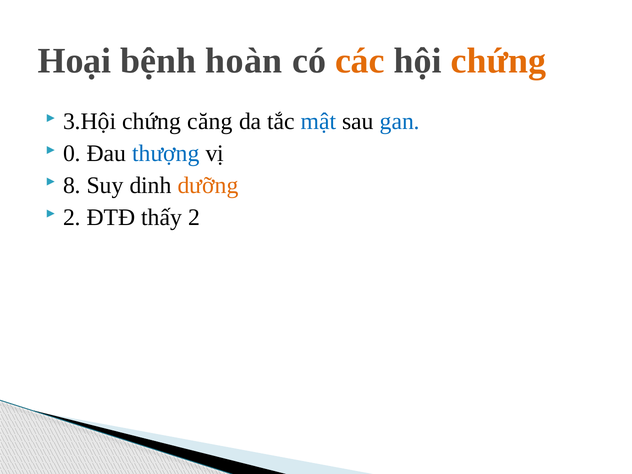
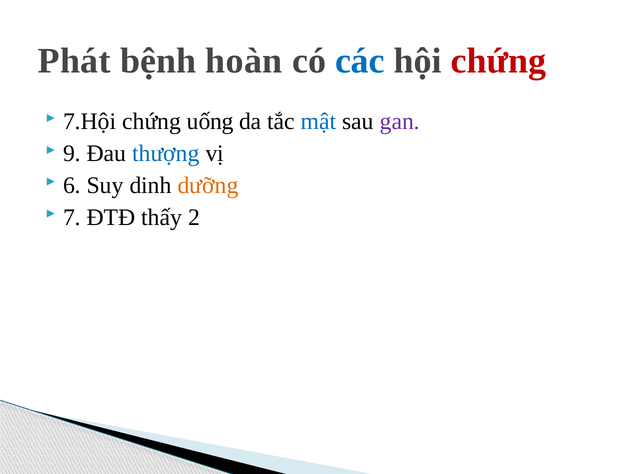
Hoại: Hoại -> Phát (74, 61)
các colour: orange -> blue (360, 61)
chứng colour: orange -> red (499, 61)
3.Hội: 3.Hội -> 7.Hội (90, 121)
căng: căng -> uống (210, 121)
gan colour: blue -> purple (400, 121)
0: 0 -> 9 (72, 153)
8: 8 -> 6 (72, 185)
2: 2 -> 7 (72, 217)
